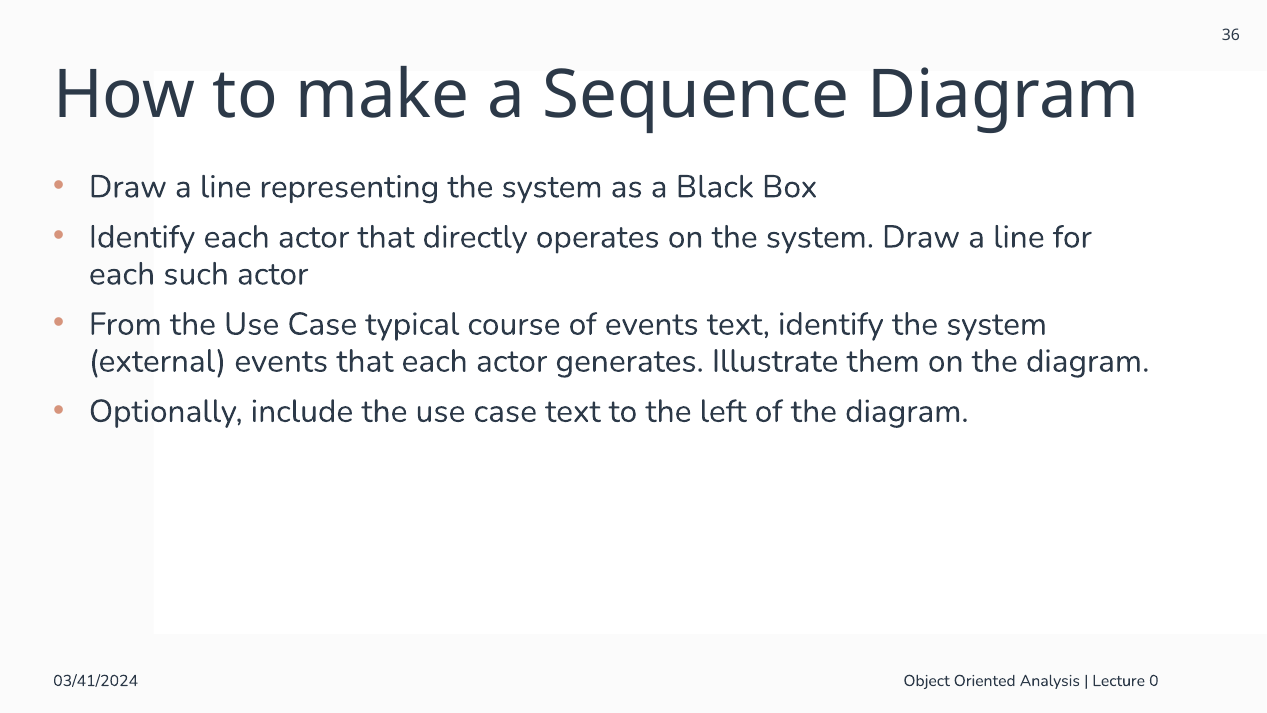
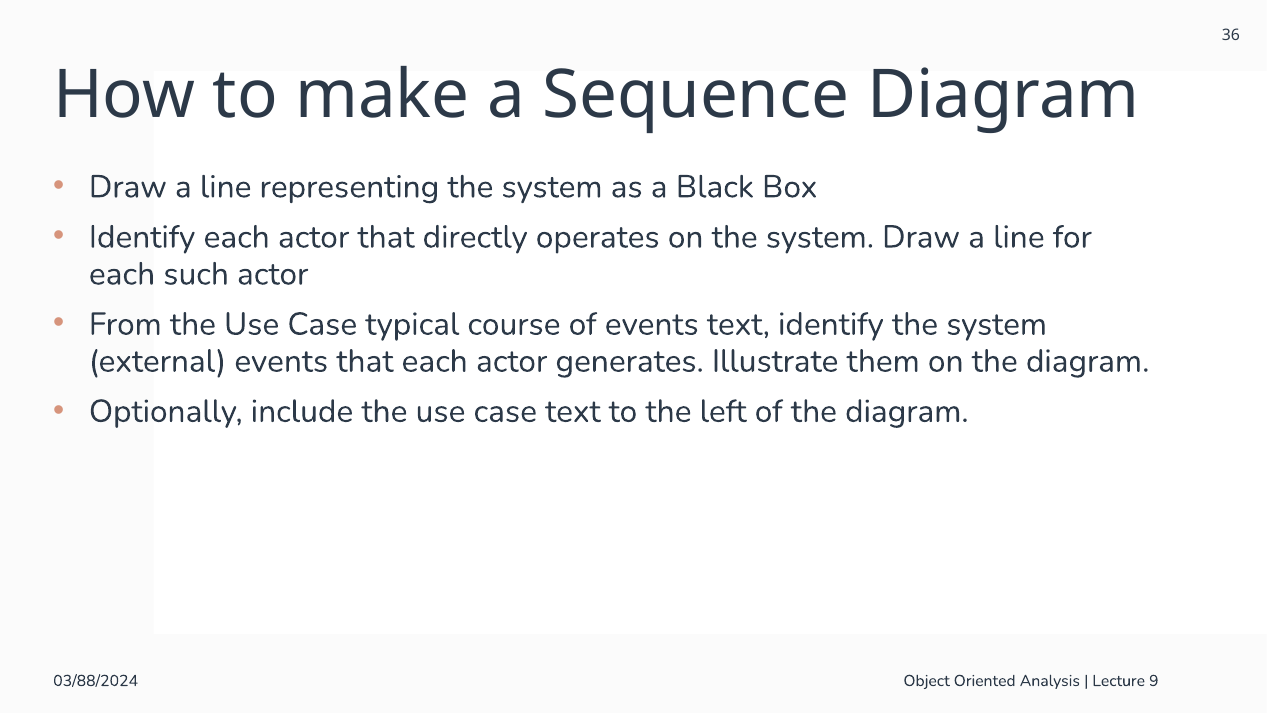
03/41/2024: 03/41/2024 -> 03/88/2024 (96, 680)
0: 0 -> 9 (1154, 680)
